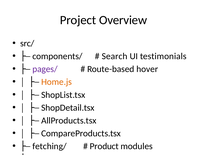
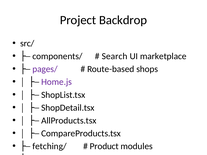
Overview: Overview -> Backdrop (123, 20)
testimonials: testimonials -> marketplace (163, 56)
hover: hover -> shops (147, 69)
Home.js colour: orange -> purple (57, 82)
